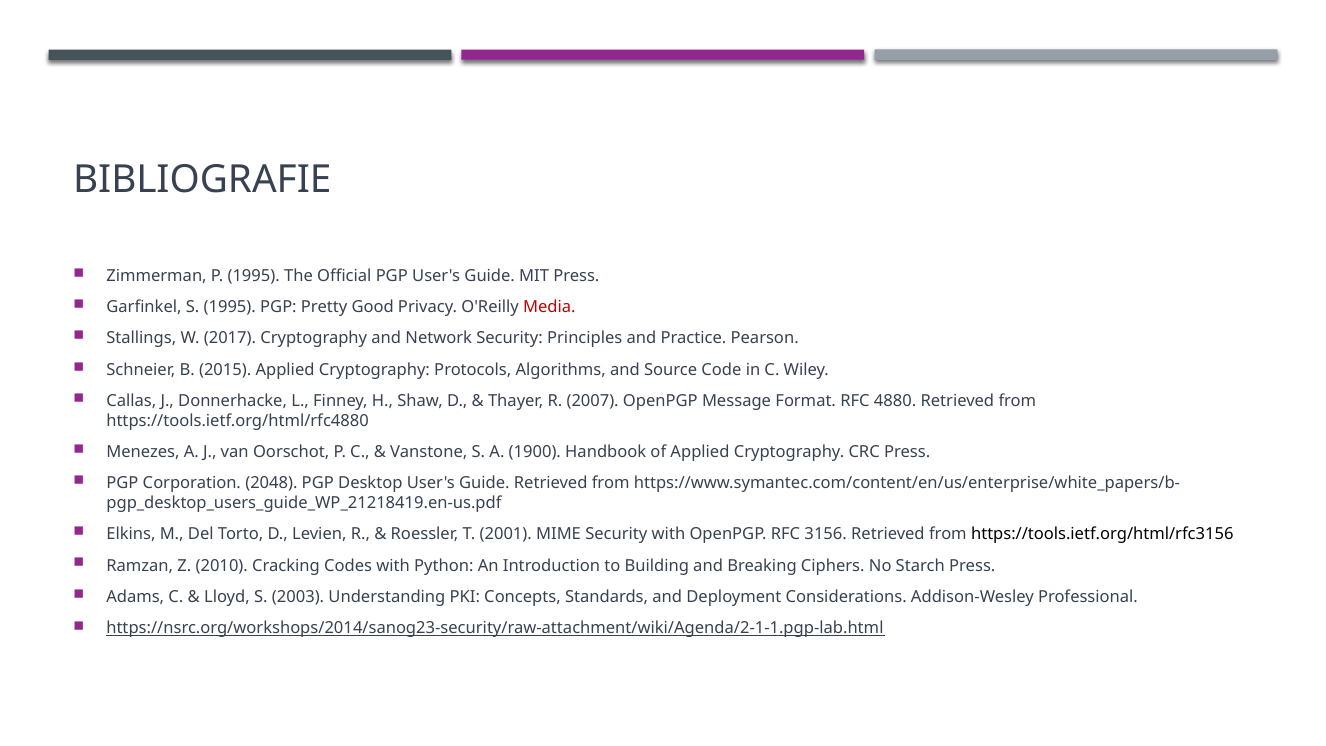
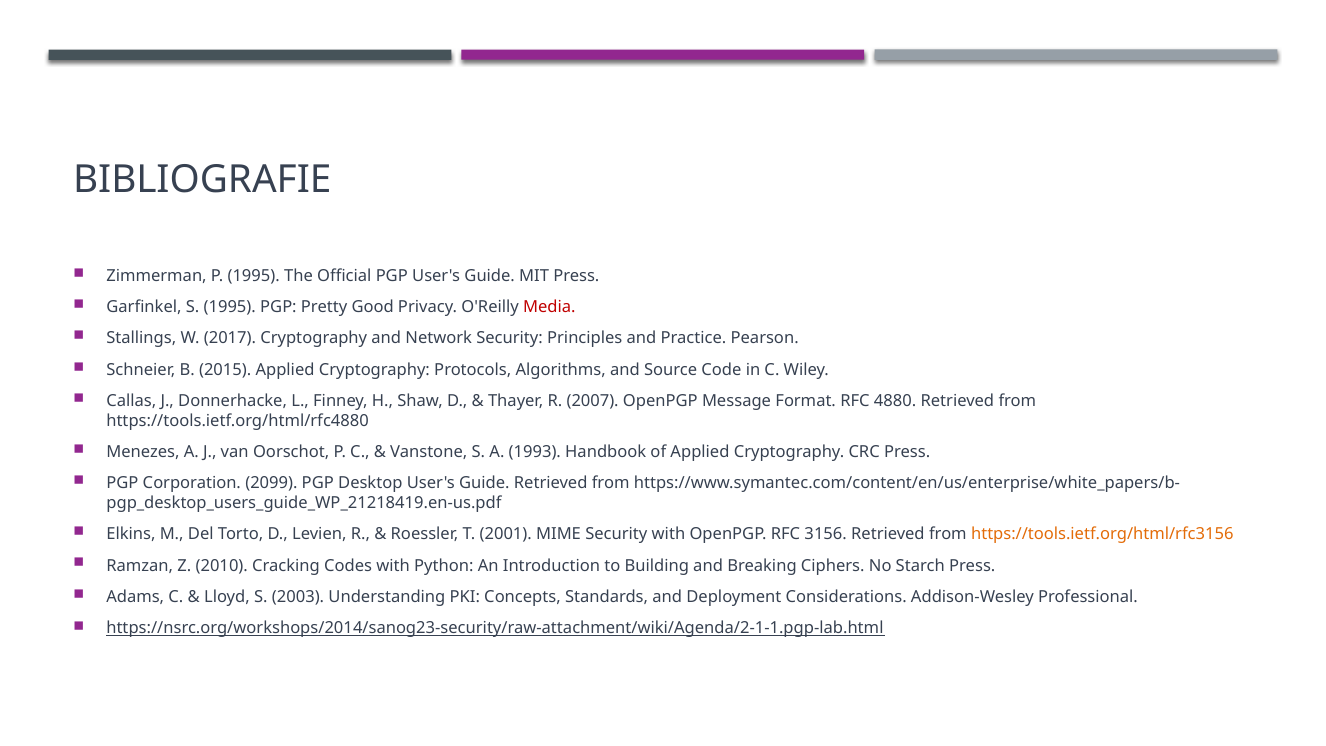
1900: 1900 -> 1993 (535, 452)
2048: 2048 -> 2099 (271, 483)
https://tools.ietf.org/html/rfc3156 colour: black -> orange (1102, 534)
